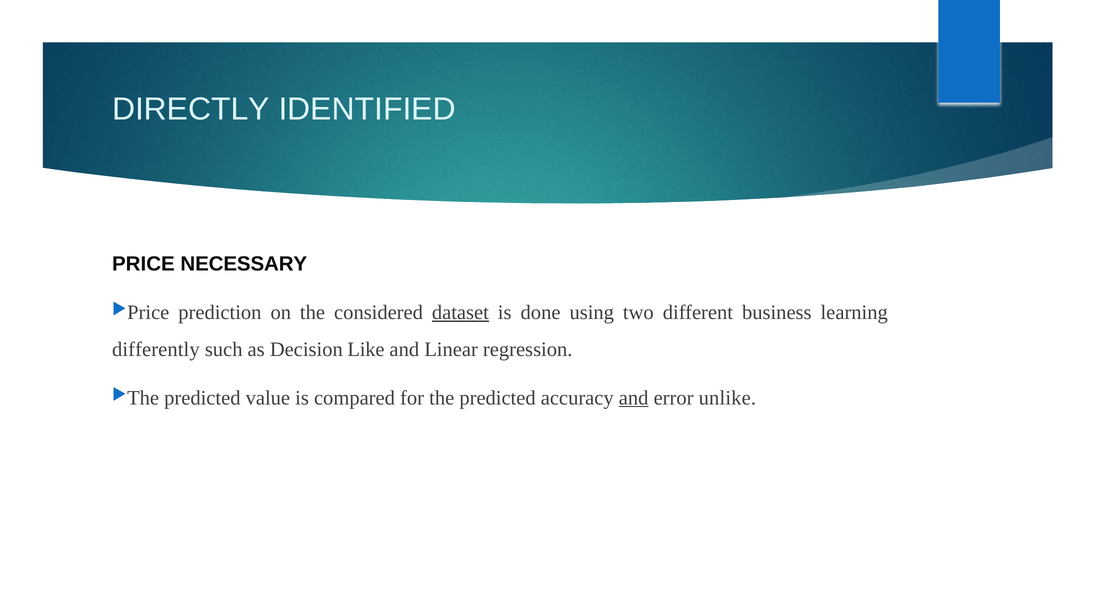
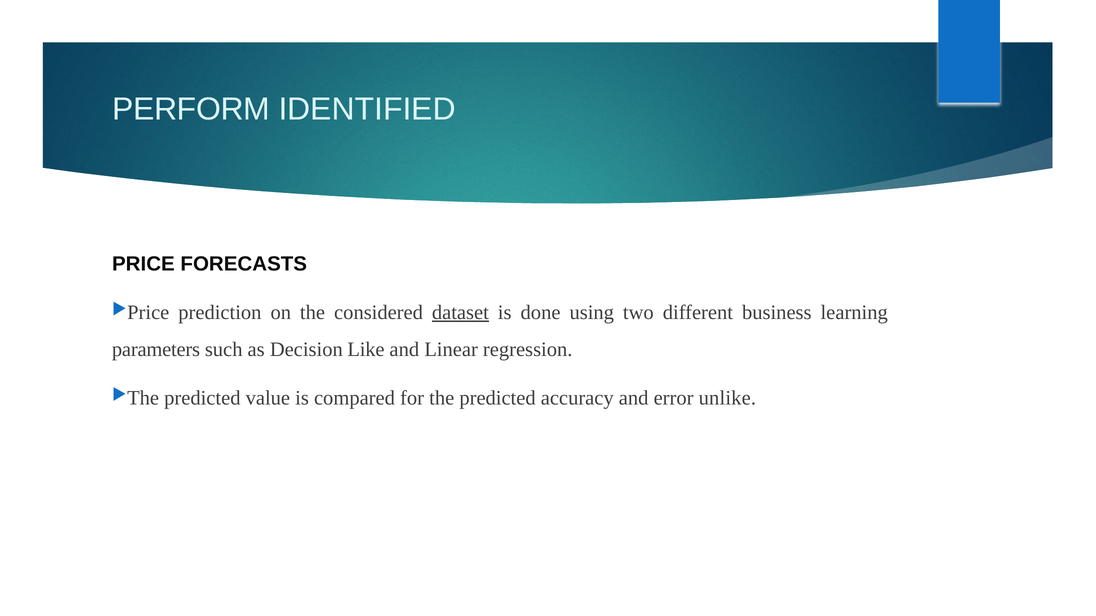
DIRECTLY: DIRECTLY -> PERFORM (191, 109)
NECESSARY: NECESSARY -> FORECASTS (244, 264)
differently: differently -> parameters (156, 350)
and underline: present -> none (634, 398)
